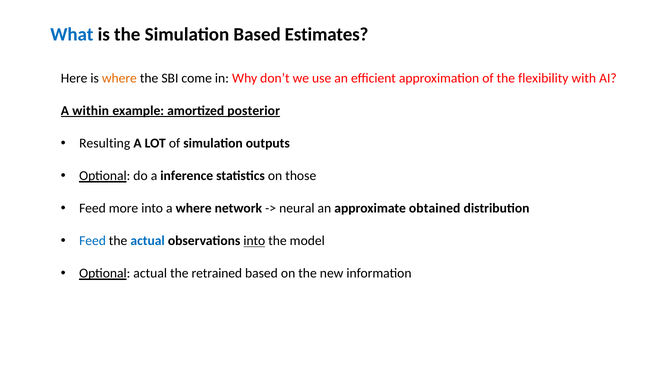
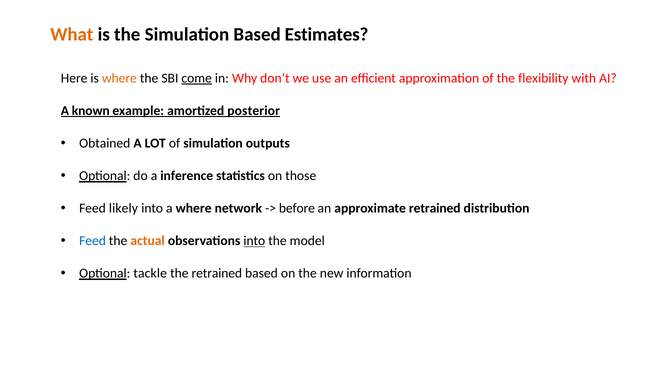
What colour: blue -> orange (72, 35)
come underline: none -> present (197, 78)
within: within -> known (91, 111)
Resulting: Resulting -> Obtained (105, 143)
more: more -> likely (123, 209)
neural: neural -> before (297, 209)
approximate obtained: obtained -> retrained (435, 209)
actual colour: blue -> orange (148, 241)
Optional actual: actual -> tackle (150, 274)
